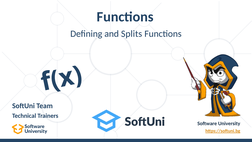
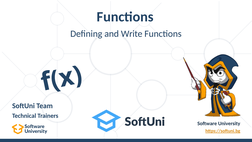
Splits: Splits -> Write (132, 34)
